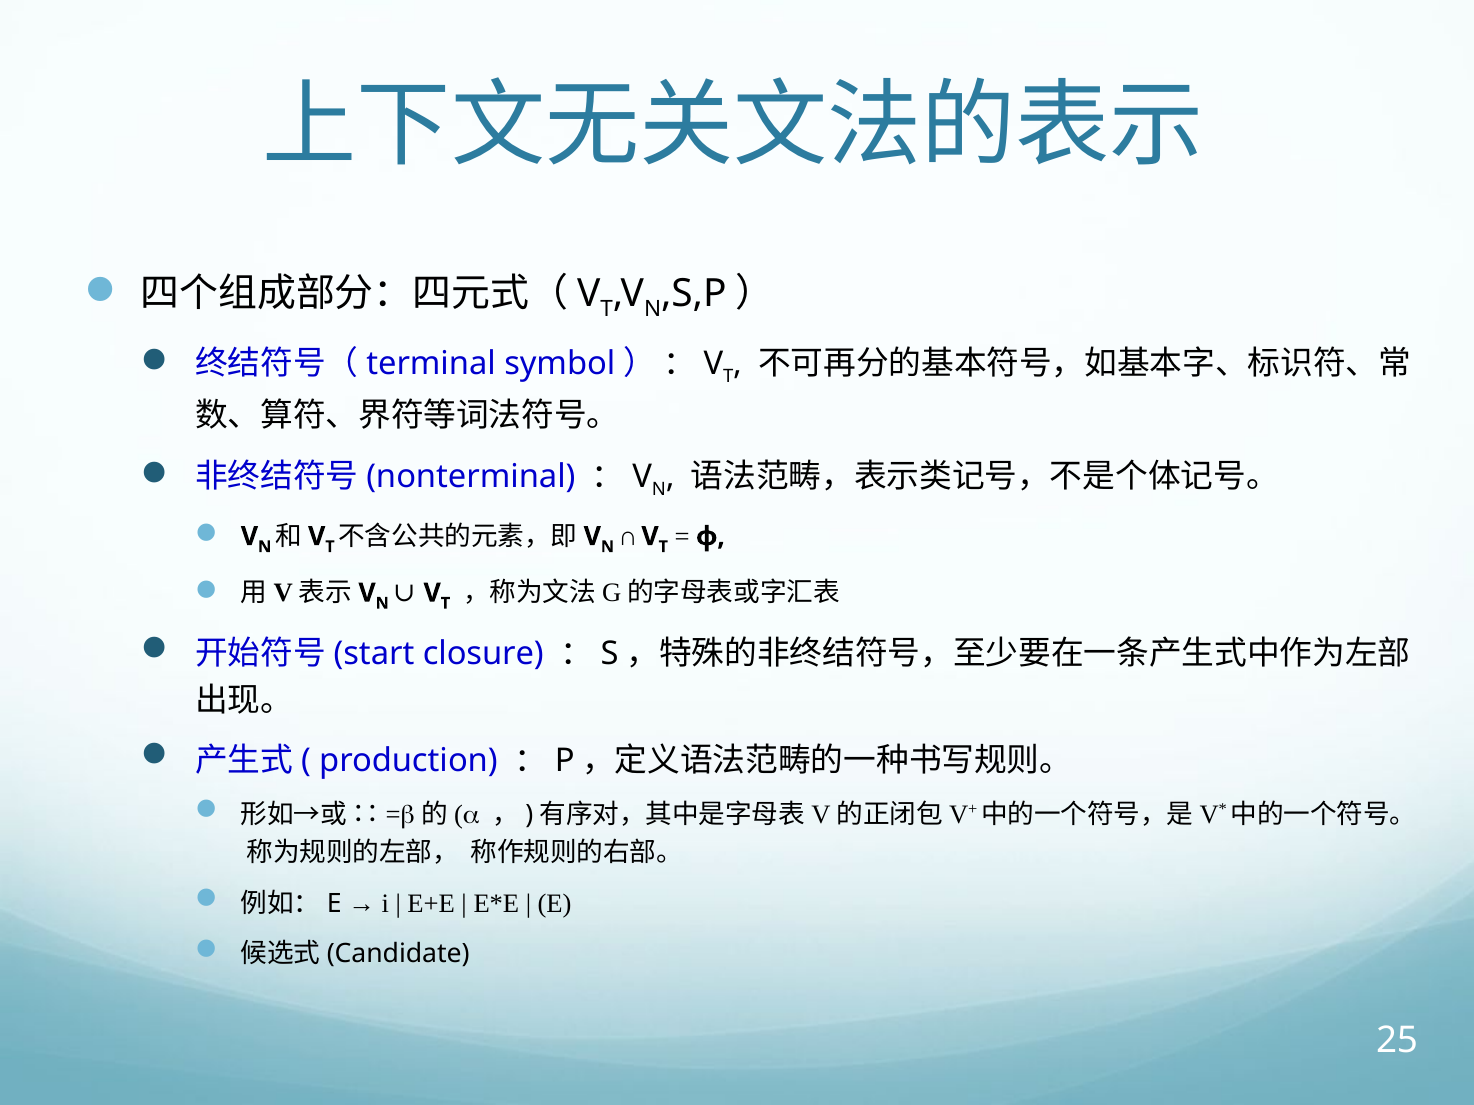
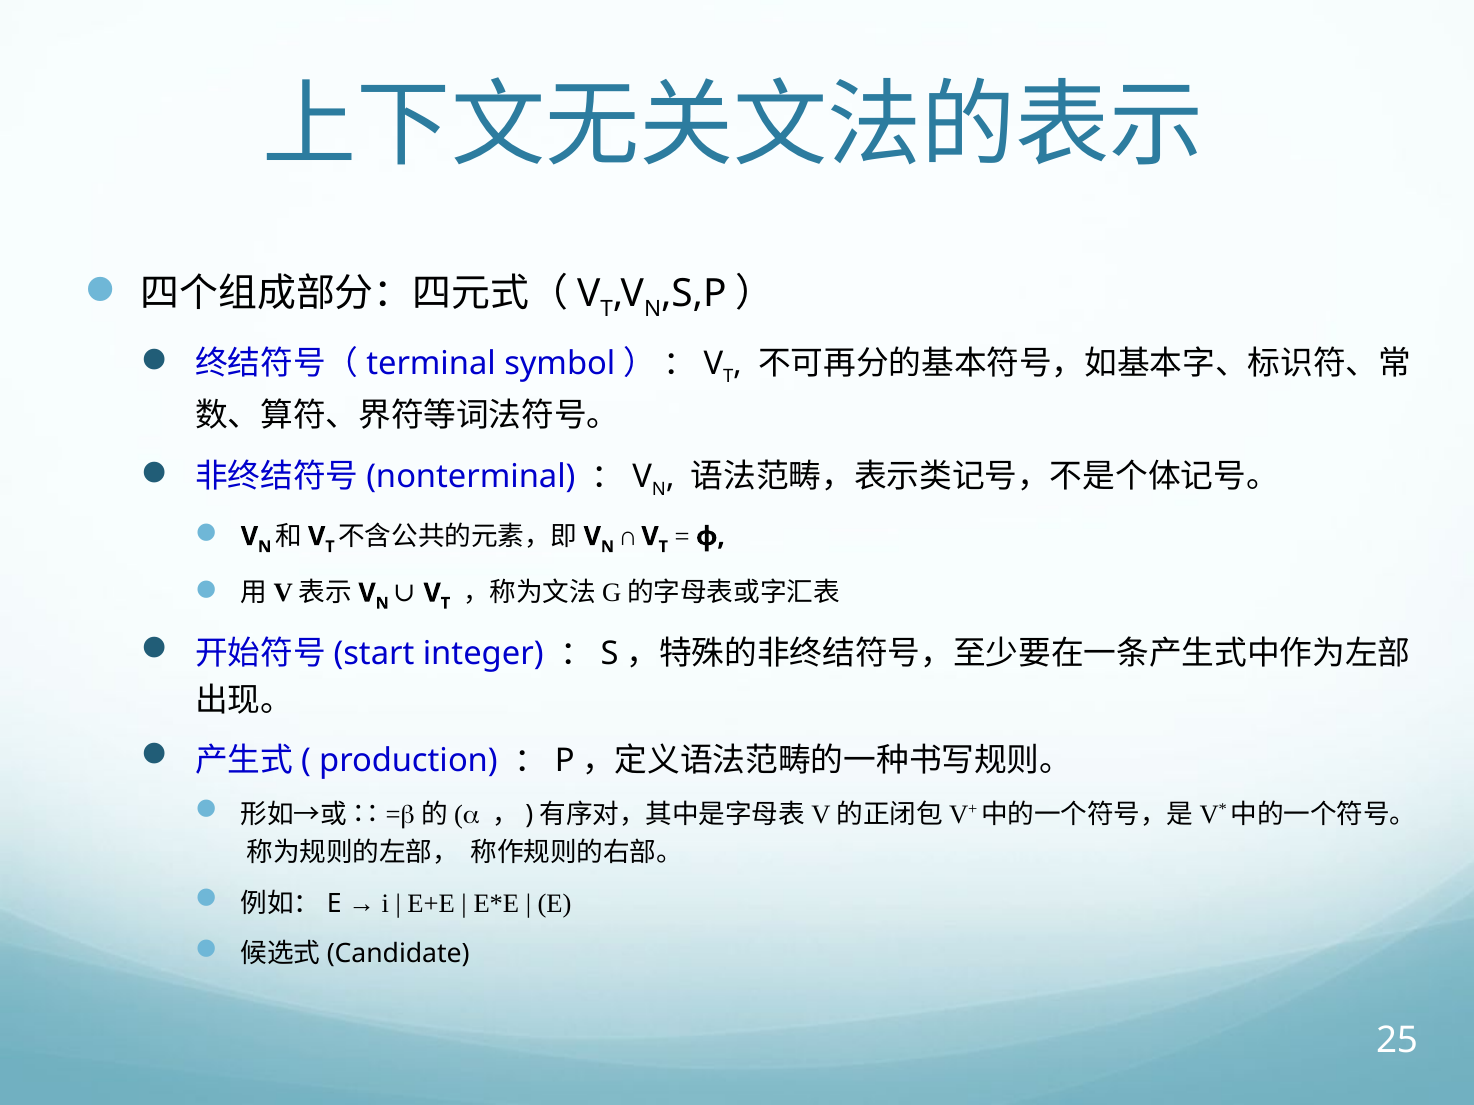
closure: closure -> integer (483, 654)
